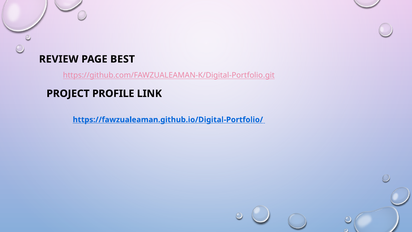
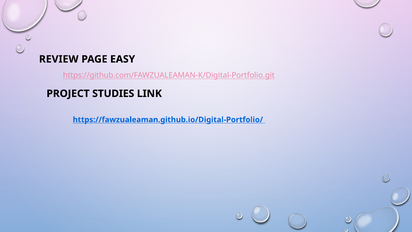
BEST: BEST -> EASY (123, 59)
PROFILE: PROFILE -> STUDIES (113, 93)
